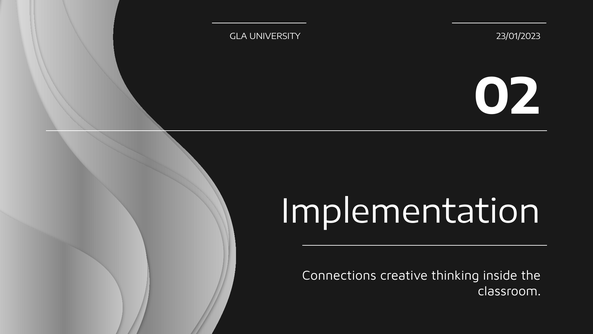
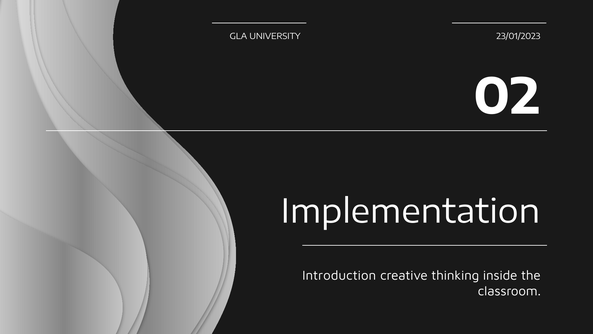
Connections: Connections -> Introduction (339, 275)
